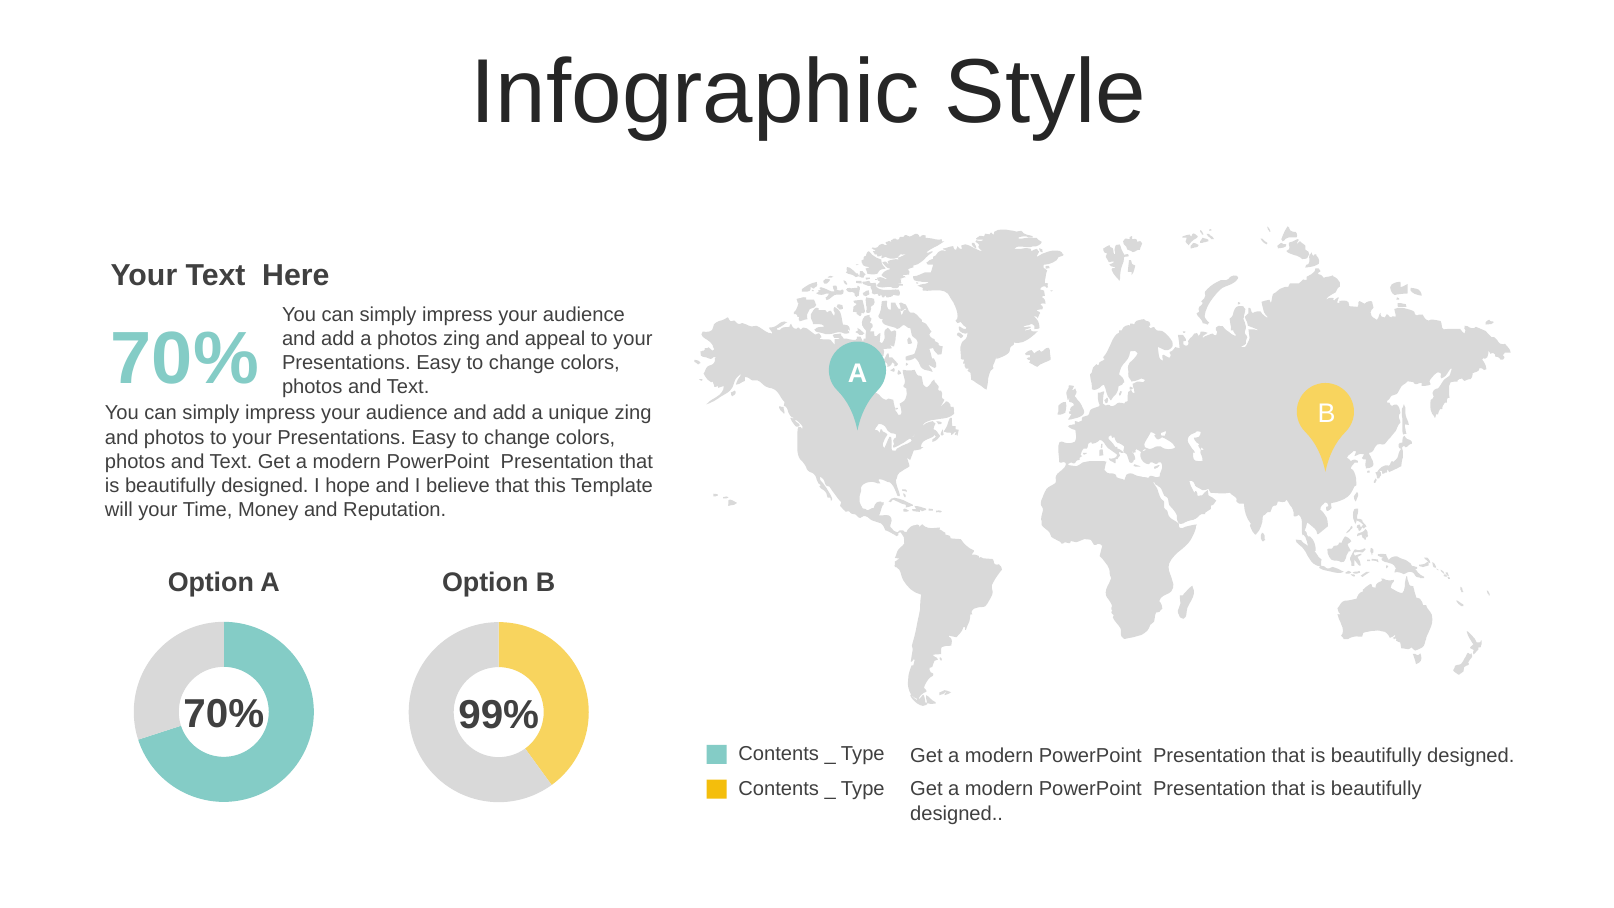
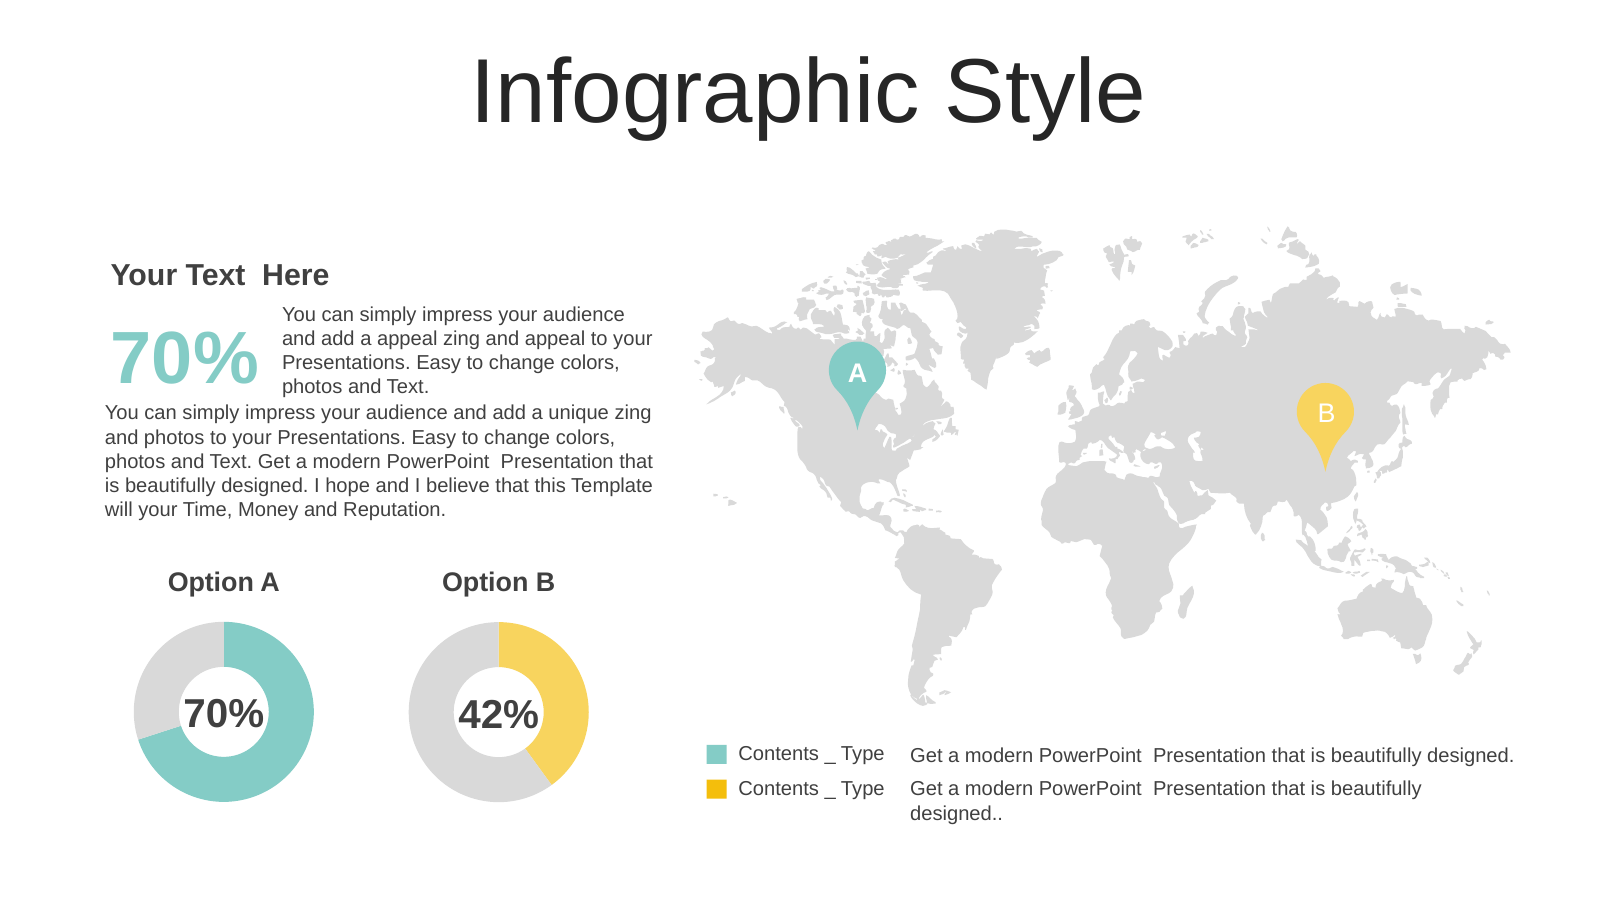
a photos: photos -> appeal (407, 339)
99%: 99% -> 42% (499, 715)
